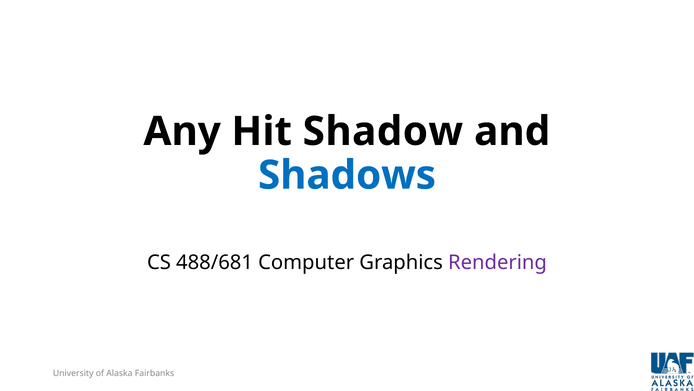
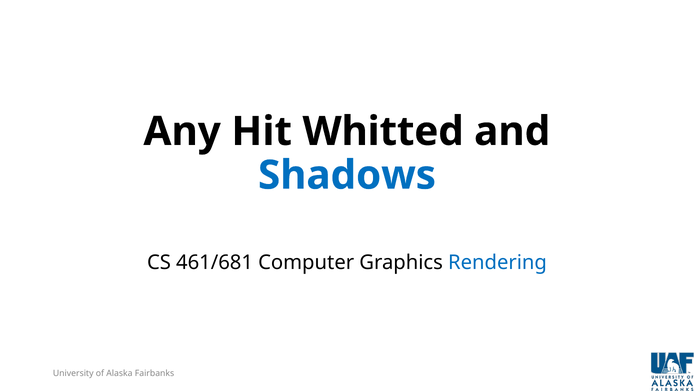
Shadow: Shadow -> Whitted (383, 131)
488/681: 488/681 -> 461/681 (215, 262)
Rendering colour: purple -> blue (498, 262)
